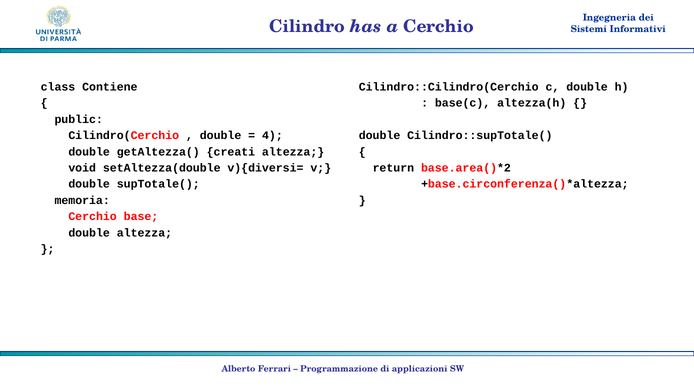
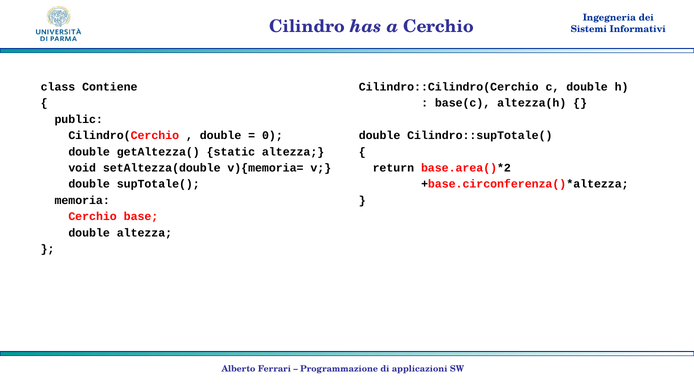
4: 4 -> 0 (272, 135)
creati: creati -> static (231, 151)
v){diversi=: v){diversi= -> v){memoria= (265, 168)
